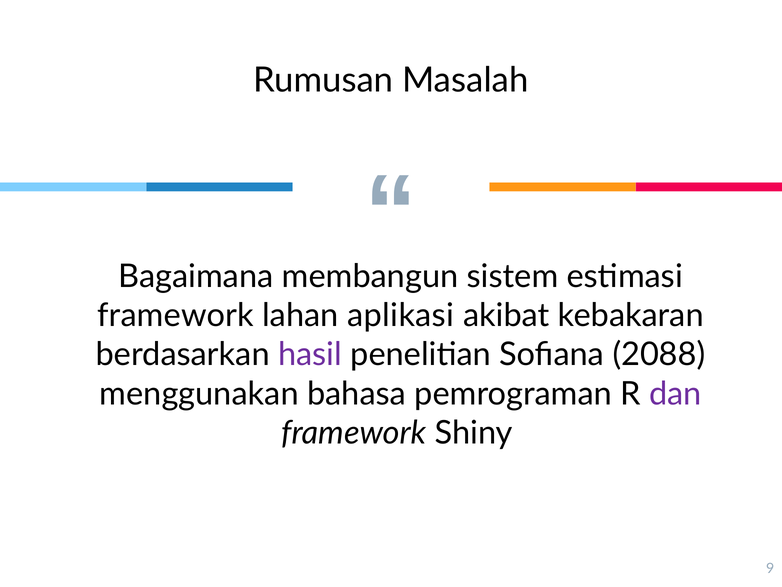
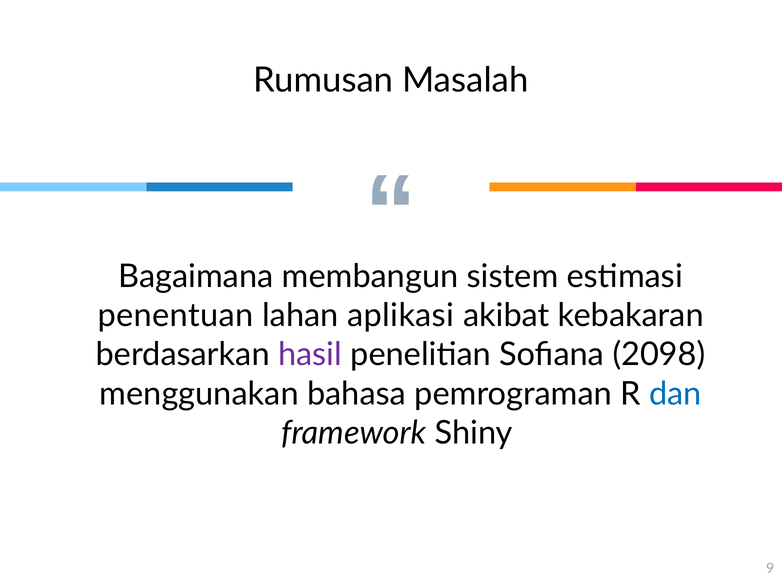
framework: framework -> penentuan (175, 315)
2088: 2088 -> 2098 (659, 354)
dan colour: purple -> blue (675, 393)
